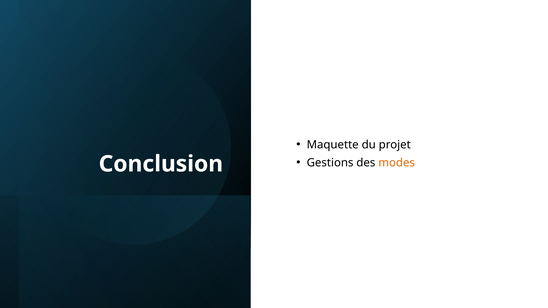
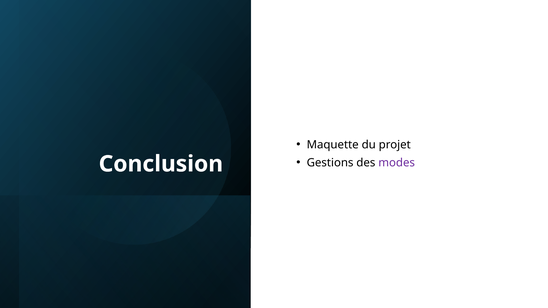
modes colour: orange -> purple (397, 163)
